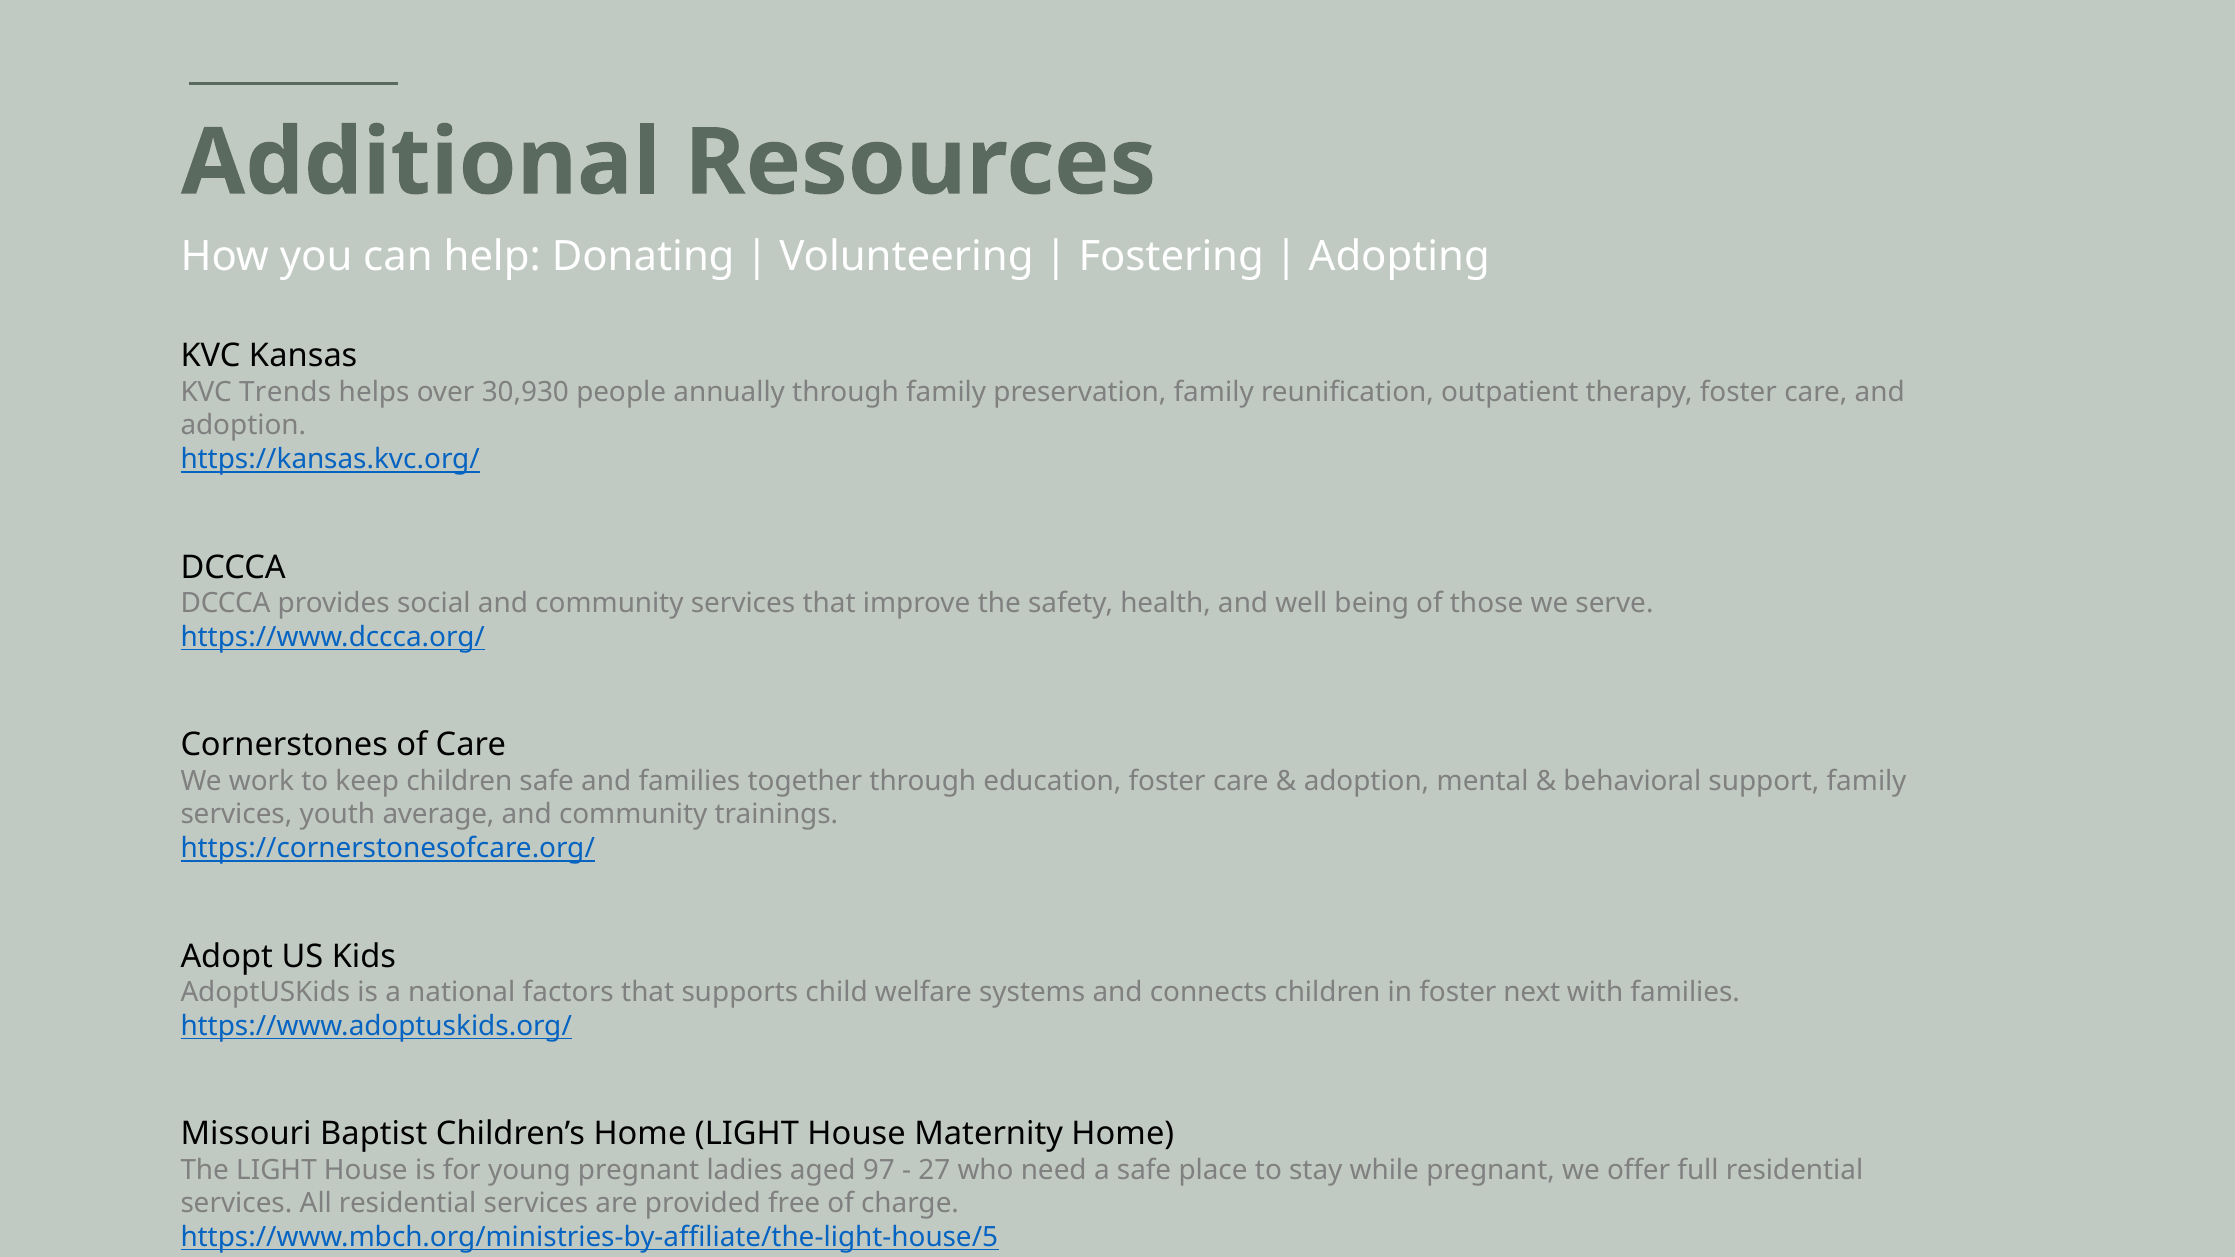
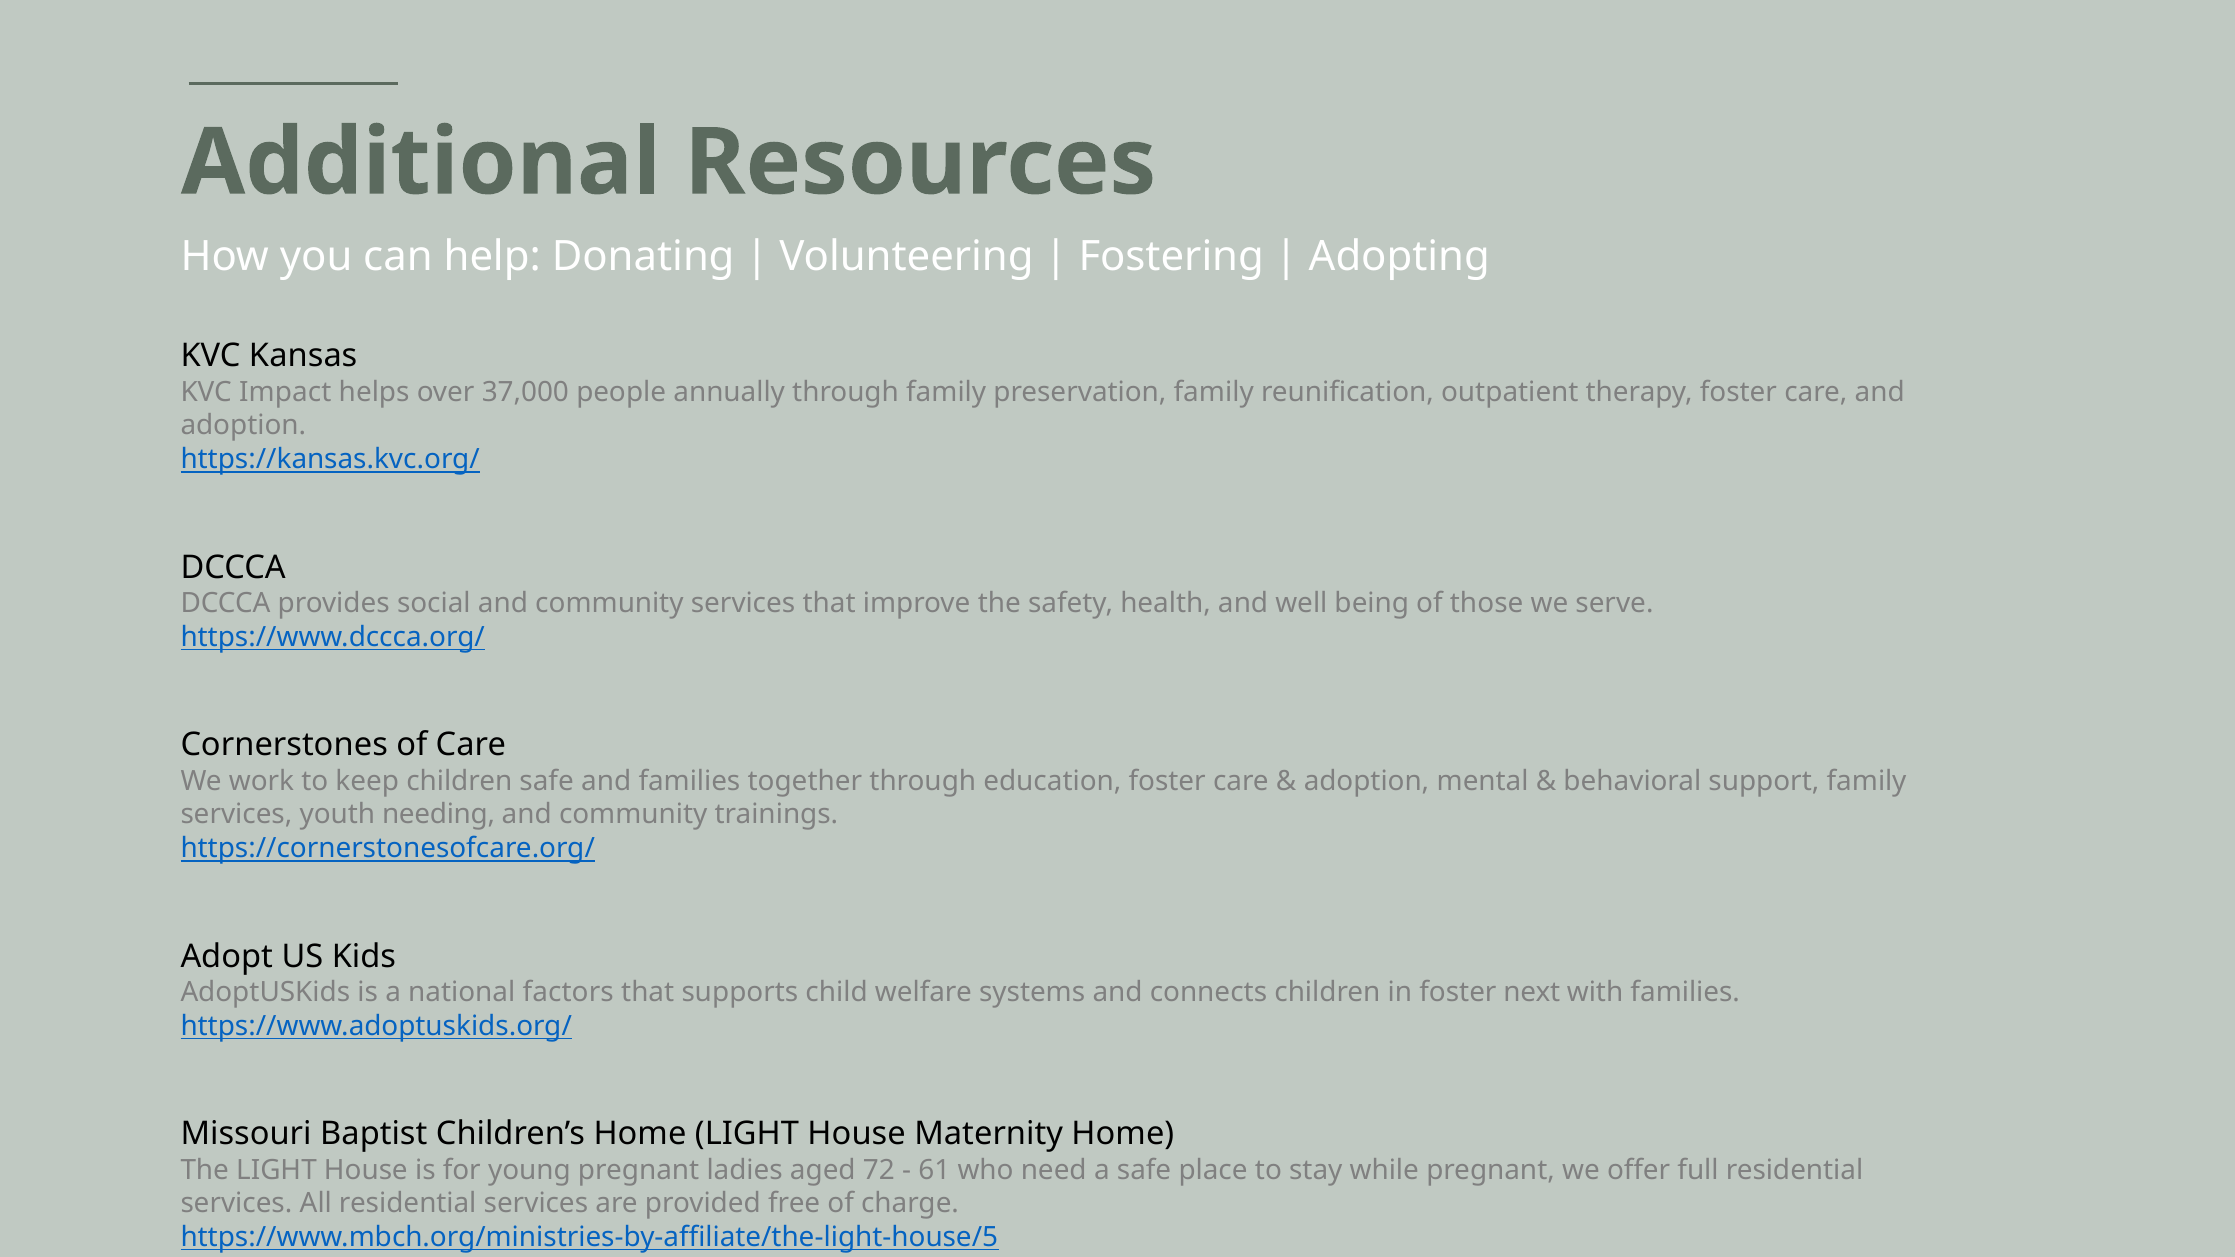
Trends: Trends -> Impact (285, 392)
30,930: 30,930 -> 37,000 (525, 392)
average: average -> needing (439, 815)
97: 97 -> 72 (879, 1170)
27: 27 -> 61 (934, 1170)
